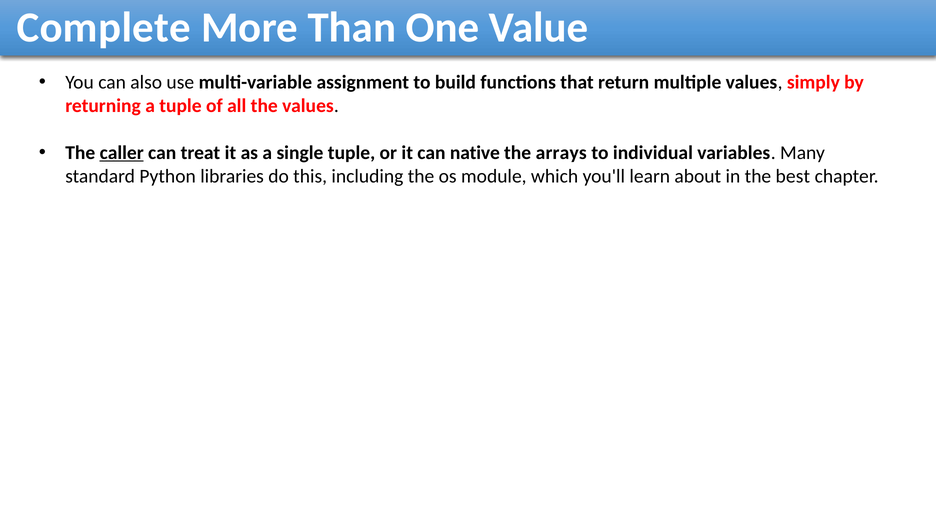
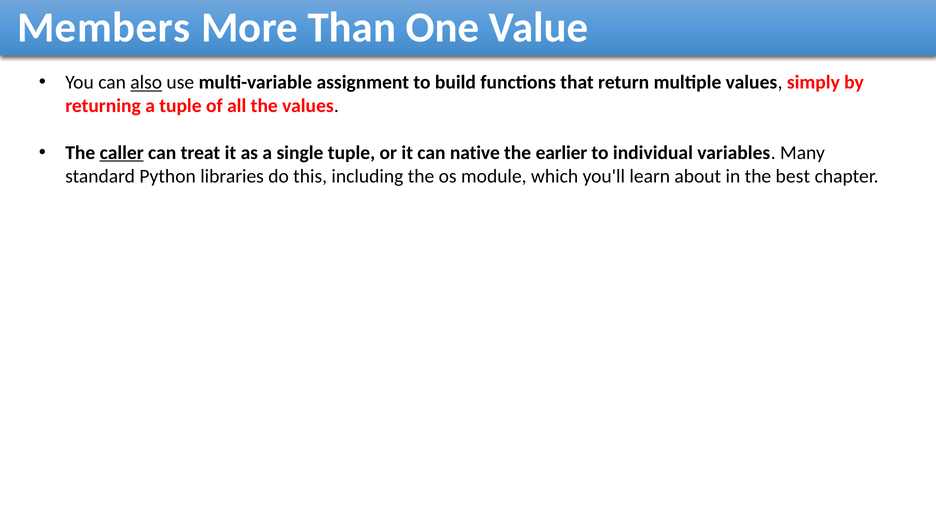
Complete: Complete -> Members (104, 27)
also underline: none -> present (146, 82)
arrays: arrays -> earlier (561, 153)
